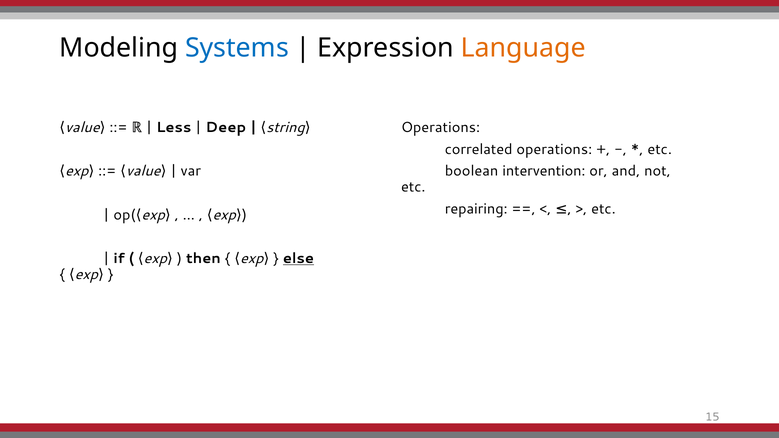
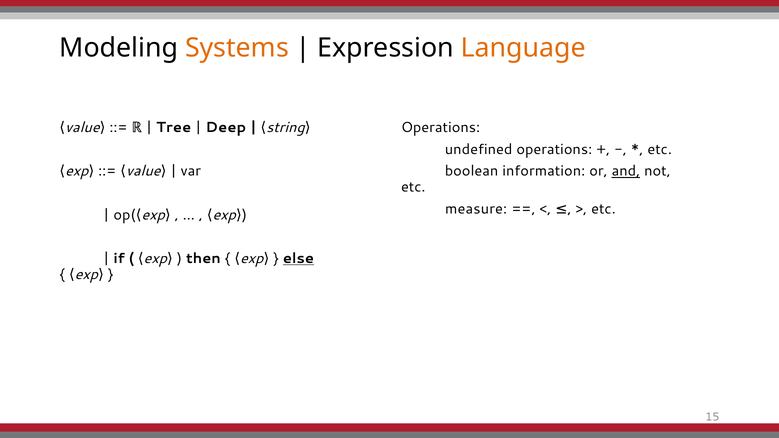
Systems colour: blue -> orange (237, 48)
Less: Less -> Tree (174, 127)
correlated: correlated -> undefined (479, 149)
intervention: intervention -> information (544, 171)
and underline: none -> present (626, 171)
repairing: repairing -> measure (476, 209)
